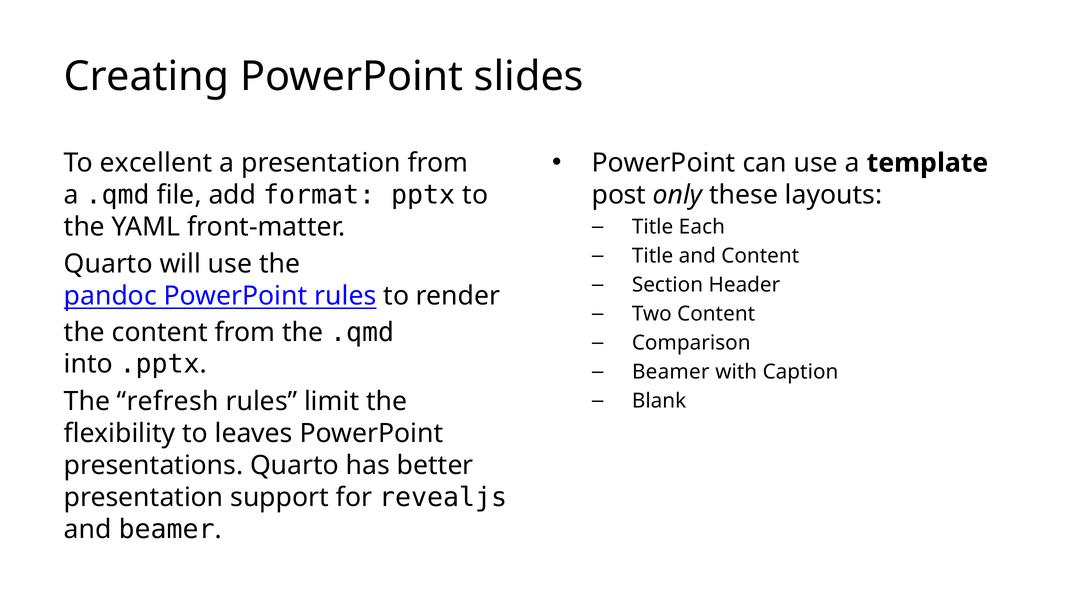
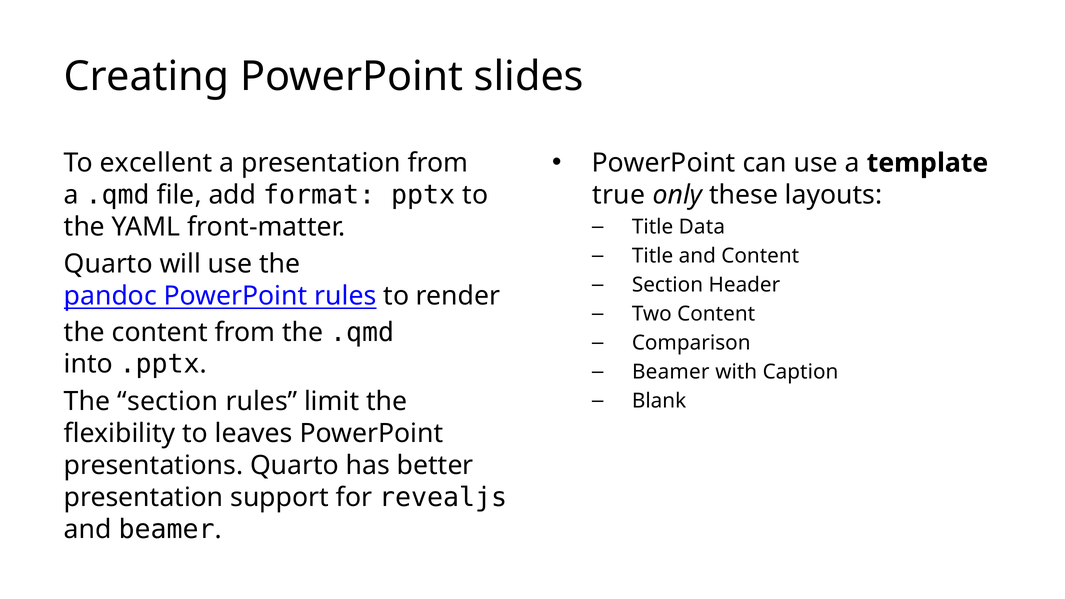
post: post -> true (619, 195)
Each: Each -> Data (702, 227)
The refresh: refresh -> section (168, 402)
